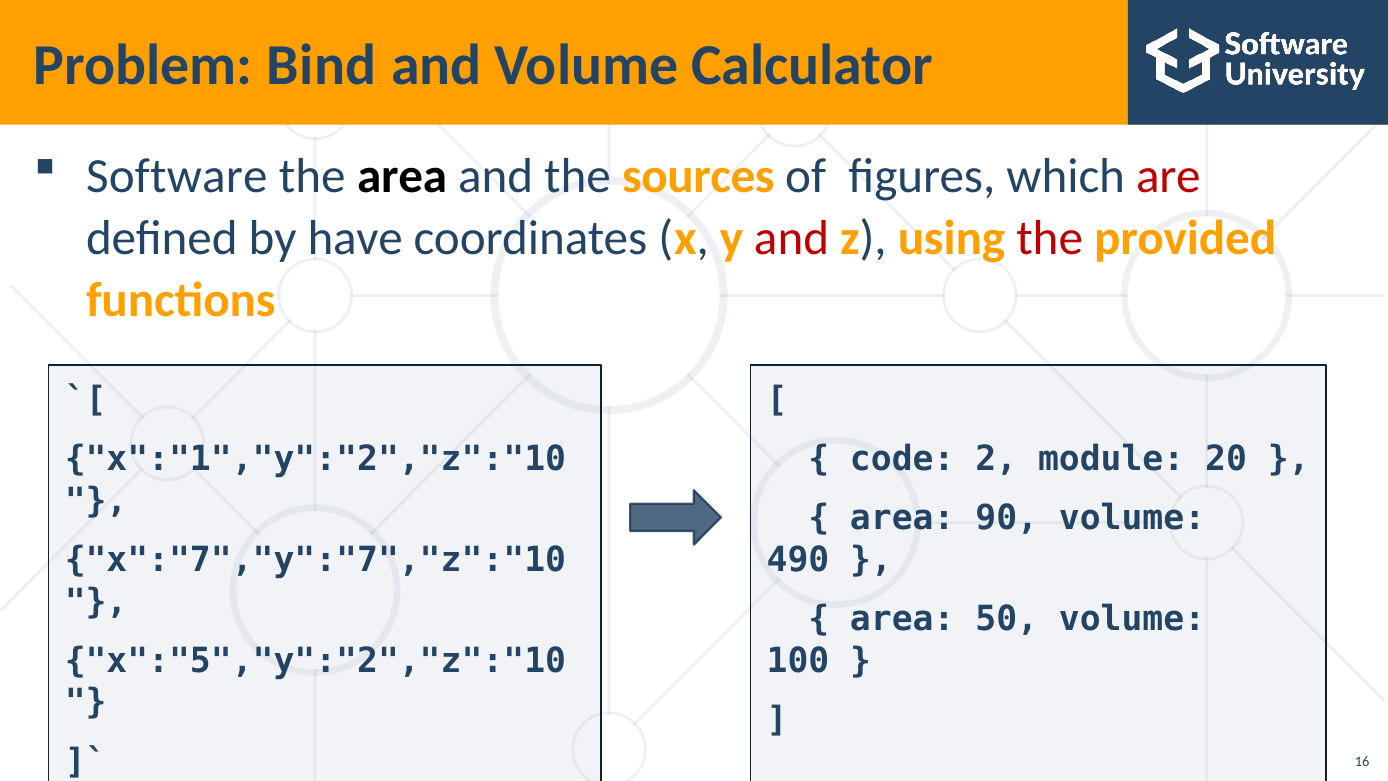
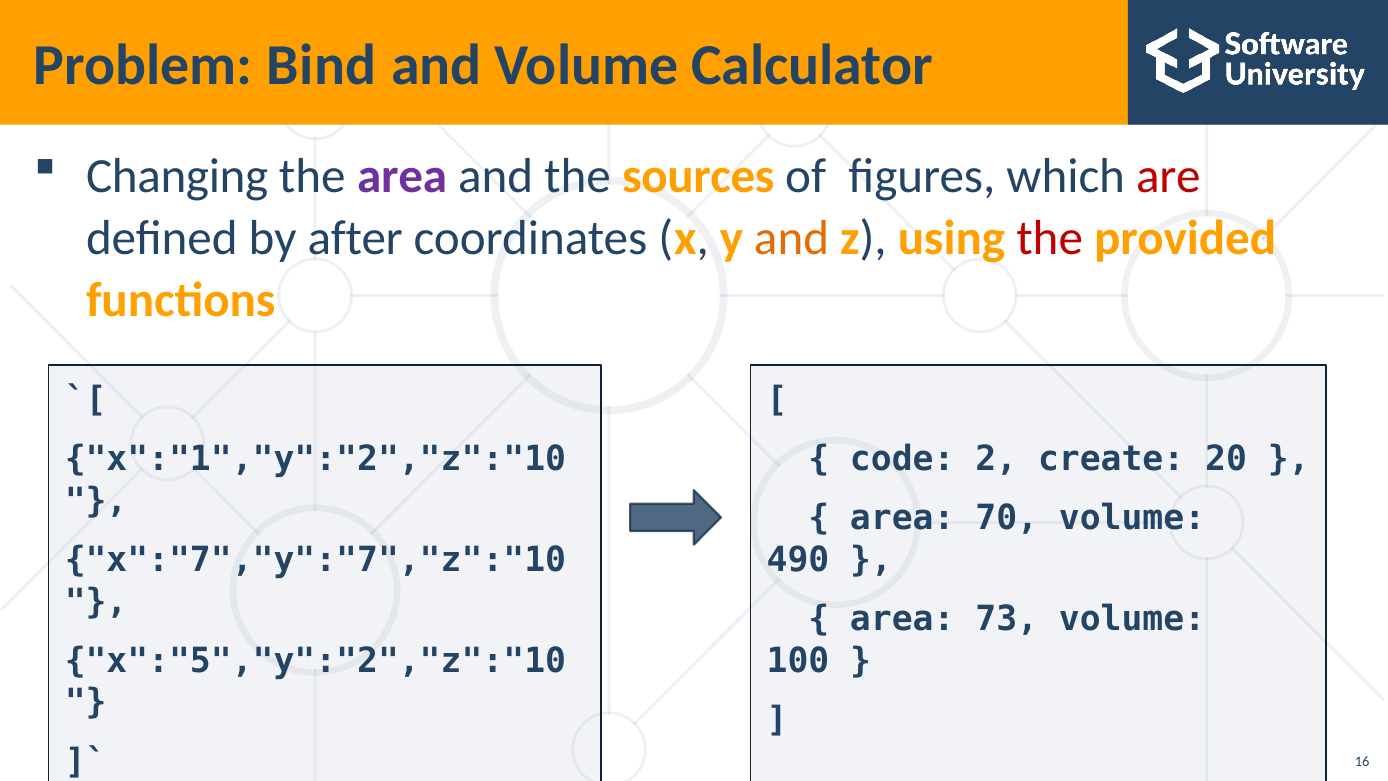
Software: Software -> Changing (177, 176)
area colour: black -> purple (402, 176)
have: have -> after (355, 238)
and colour: red -> orange (792, 238)
module: module -> create (1111, 459)
90: 90 -> 70 (1007, 518)
50: 50 -> 73 (1007, 619)
